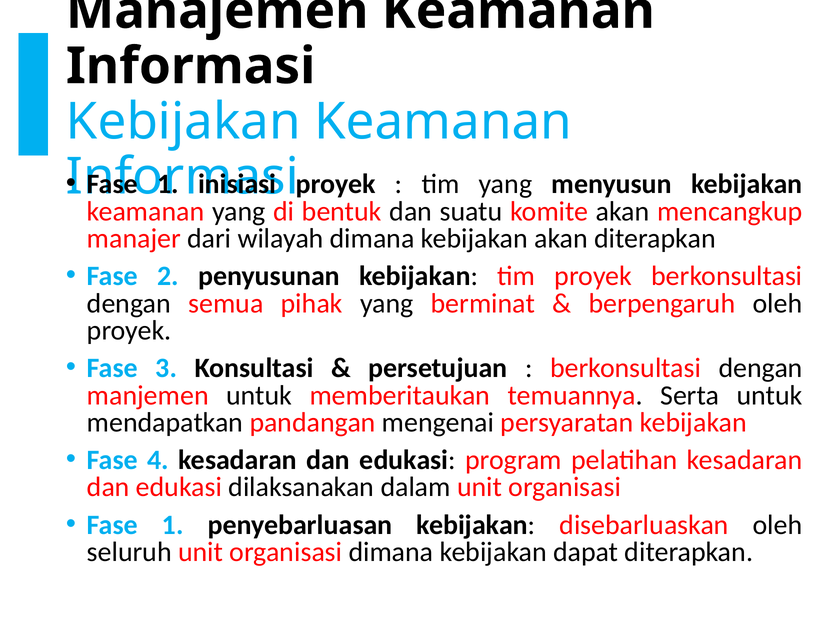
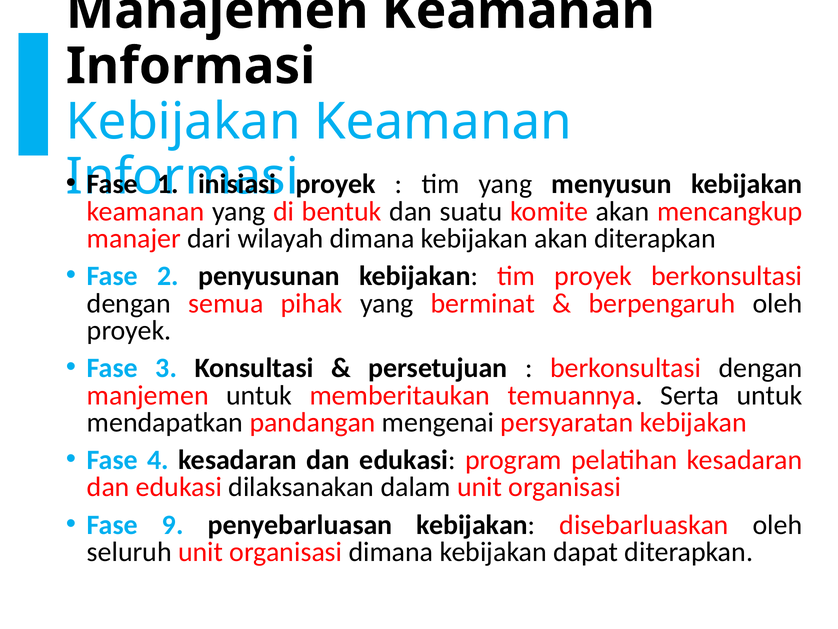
1: 1 -> 9 (173, 524)
